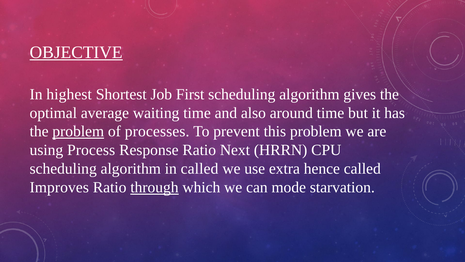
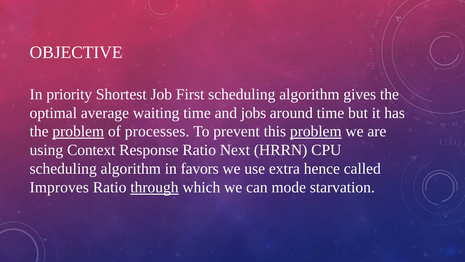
OBJECTIVE underline: present -> none (76, 52)
highest: highest -> priority (69, 94)
also: also -> jobs (253, 113)
problem underline: none -> present (316, 131)
Process: Process -> Context (91, 150)
in called: called -> favors (200, 169)
